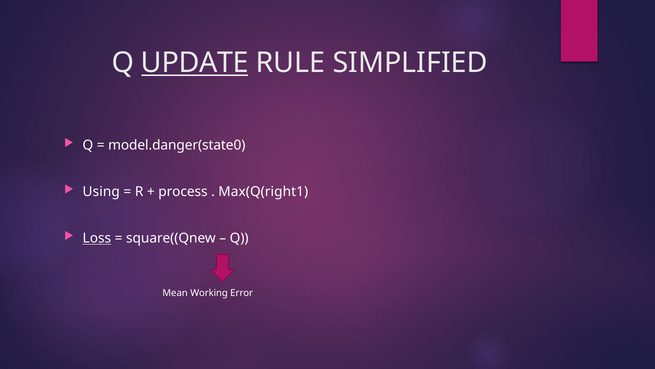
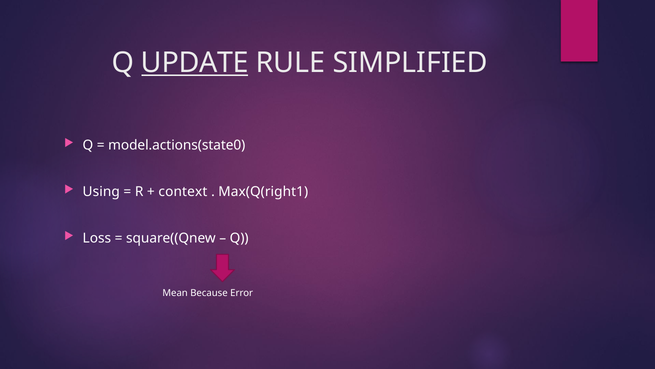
model.danger(state0: model.danger(state0 -> model.actions(state0 (177, 145)
process: process -> context (183, 192)
Loss underline: present -> none (97, 238)
Working: Working -> Because (209, 293)
